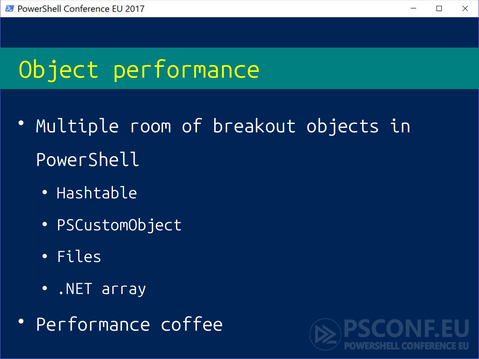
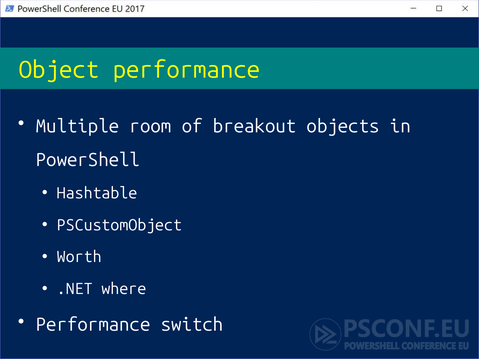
Files: Files -> Worth (79, 257)
array: array -> where (124, 289)
coffee: coffee -> switch (192, 325)
